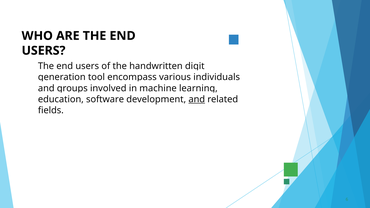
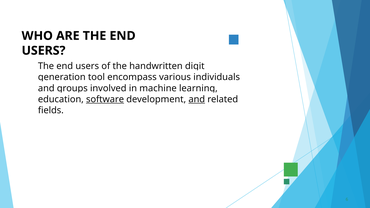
software underline: none -> present (105, 99)
